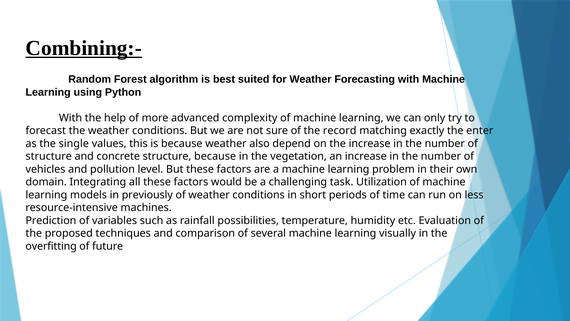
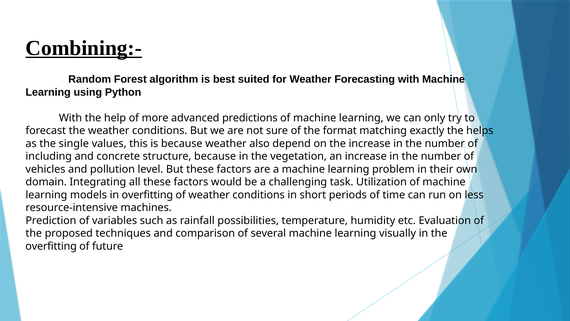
complexity: complexity -> predictions (250, 118)
record: record -> format (340, 131)
enter: enter -> helps (480, 131)
structure: structure -> including (49, 156)
in previously: previously -> overfitting (147, 195)
